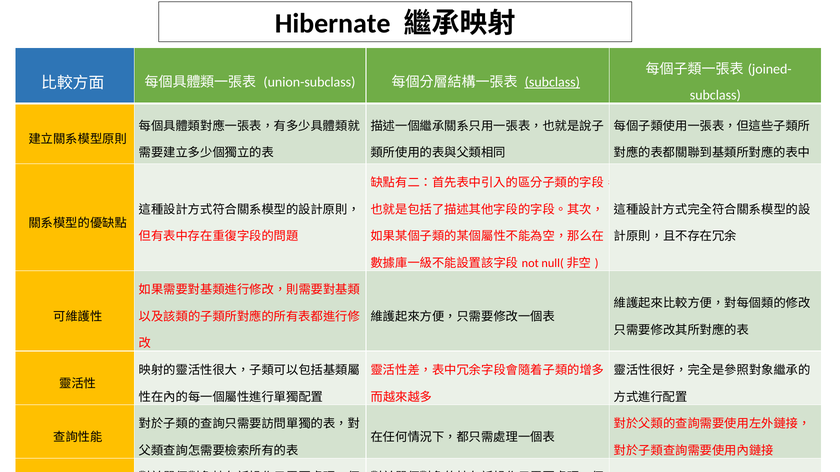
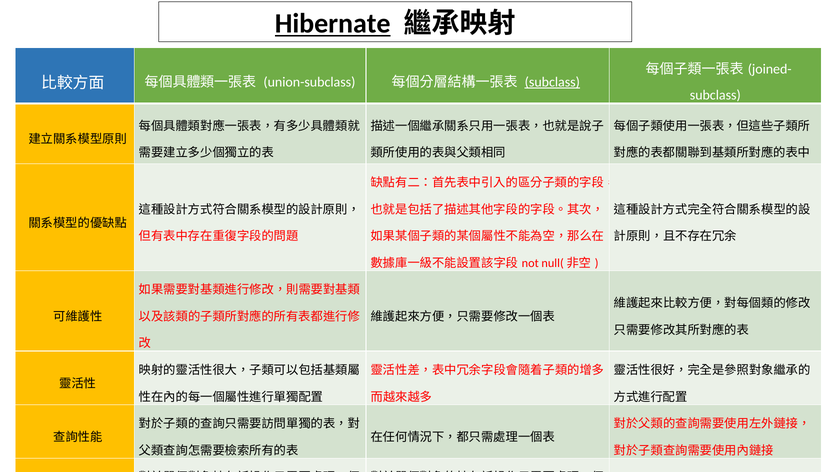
Hibernate underline: none -> present (333, 24)
